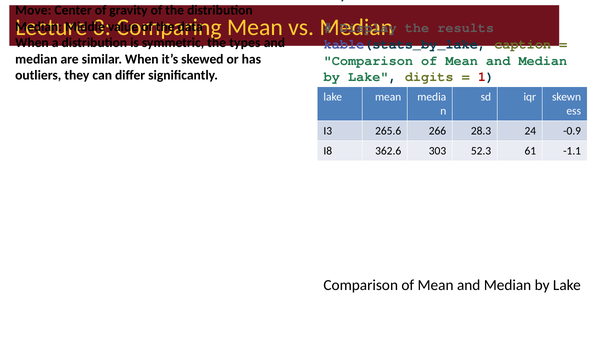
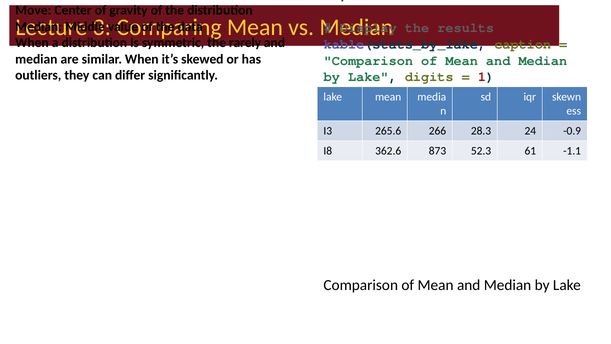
types: types -> rarely (245, 43)
303: 303 -> 873 (438, 151)
